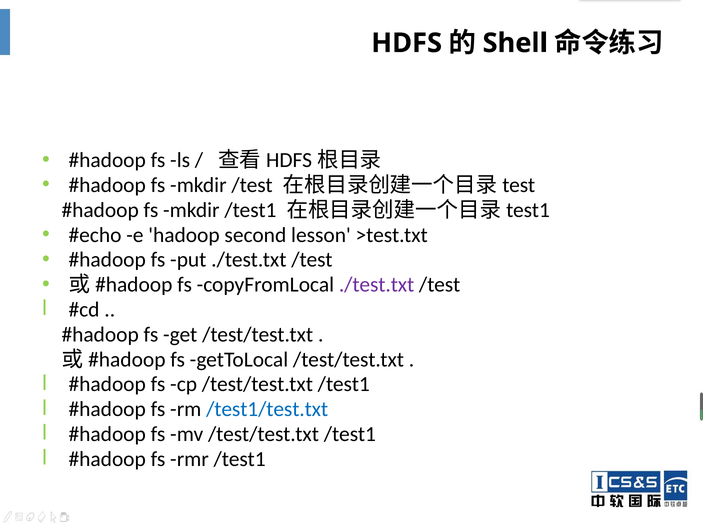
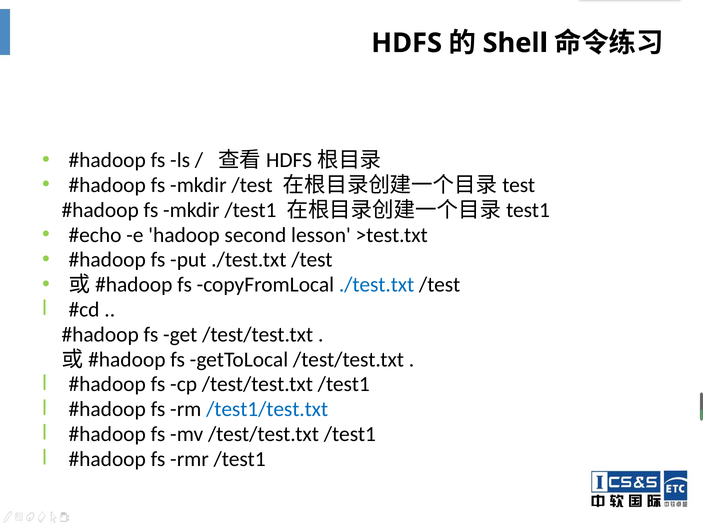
./test.txt colour: purple -> blue (377, 285)
